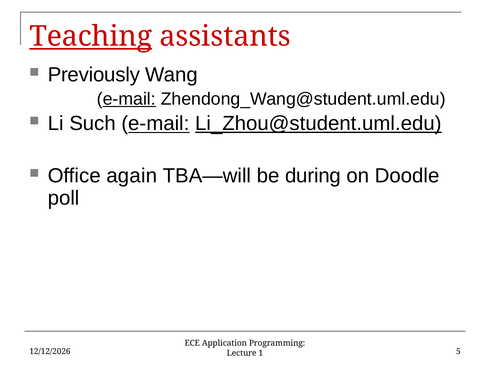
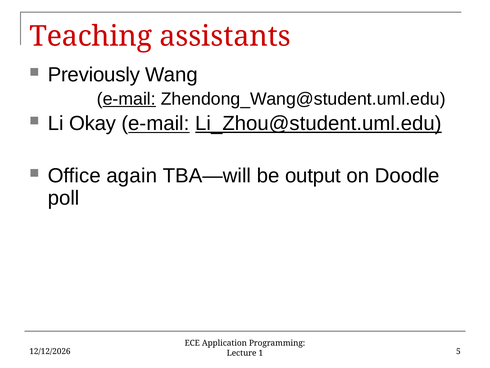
Teaching underline: present -> none (91, 36)
Such: Such -> Okay (93, 123)
during: during -> output (313, 176)
